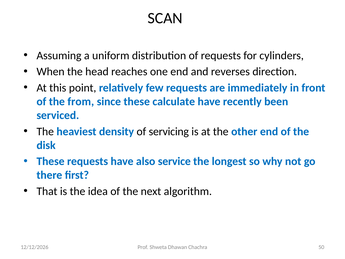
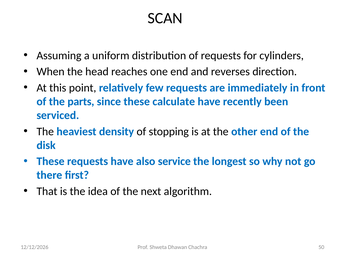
from: from -> parts (81, 101)
servicing: servicing -> stopping (169, 131)
